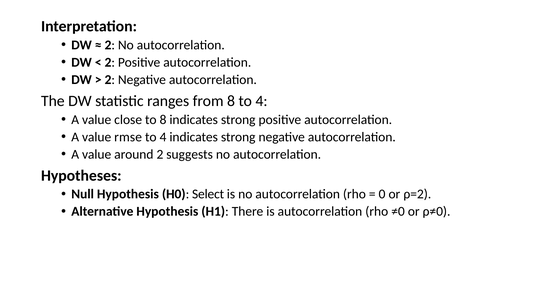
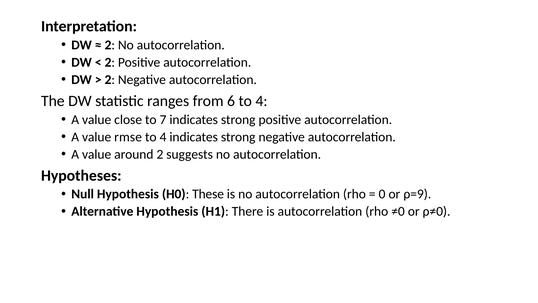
from 8: 8 -> 6 (231, 101)
to 8: 8 -> 7 (163, 119)
Select: Select -> These (208, 194)
ρ=2: ρ=2 -> ρ=9 (417, 194)
